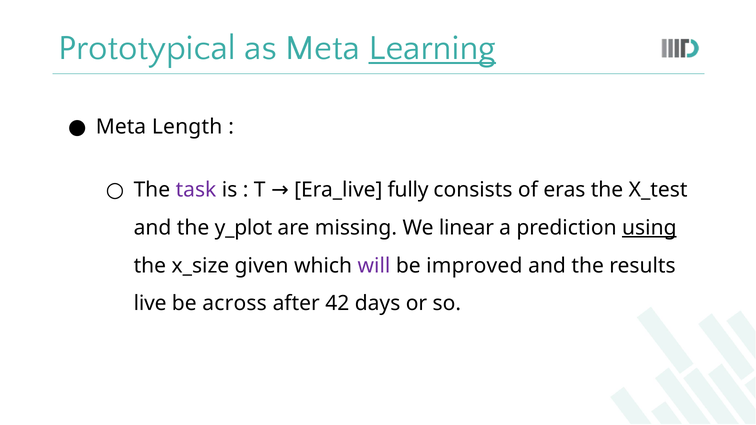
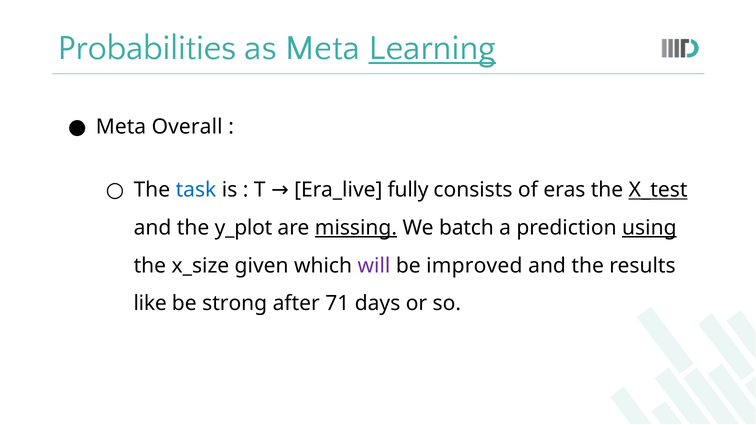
Prototypical: Prototypical -> Probabilities (147, 48)
Length: Length -> Overall (187, 127)
task colour: purple -> blue (196, 190)
X_test underline: none -> present (658, 190)
missing underline: none -> present (356, 228)
linear: linear -> batch (466, 228)
live: live -> like (150, 304)
across: across -> strong (235, 304)
42: 42 -> 71 (337, 304)
